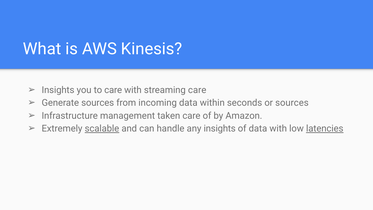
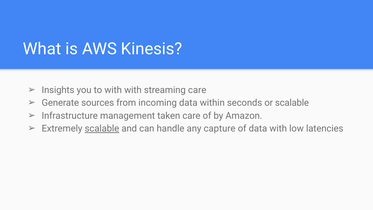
to care: care -> with (113, 90)
or sources: sources -> scalable (292, 103)
any insights: insights -> capture (220, 129)
latencies underline: present -> none (325, 129)
